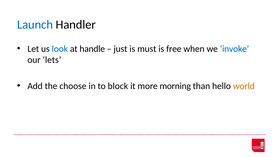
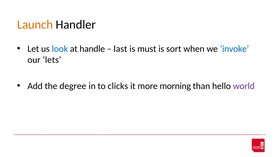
Launch colour: blue -> orange (35, 25)
just: just -> last (120, 49)
free: free -> sort (174, 49)
choose: choose -> degree (73, 86)
block: block -> clicks (118, 86)
world colour: orange -> purple (244, 86)
